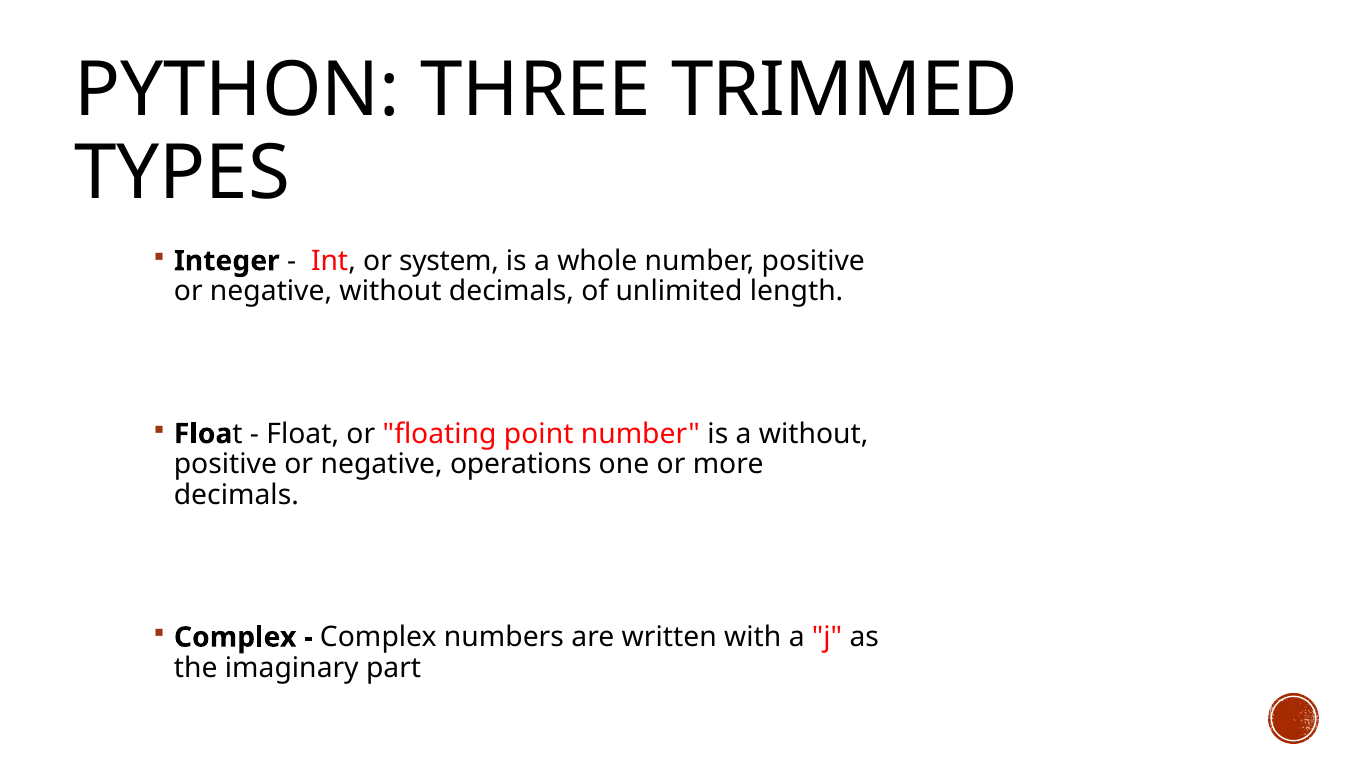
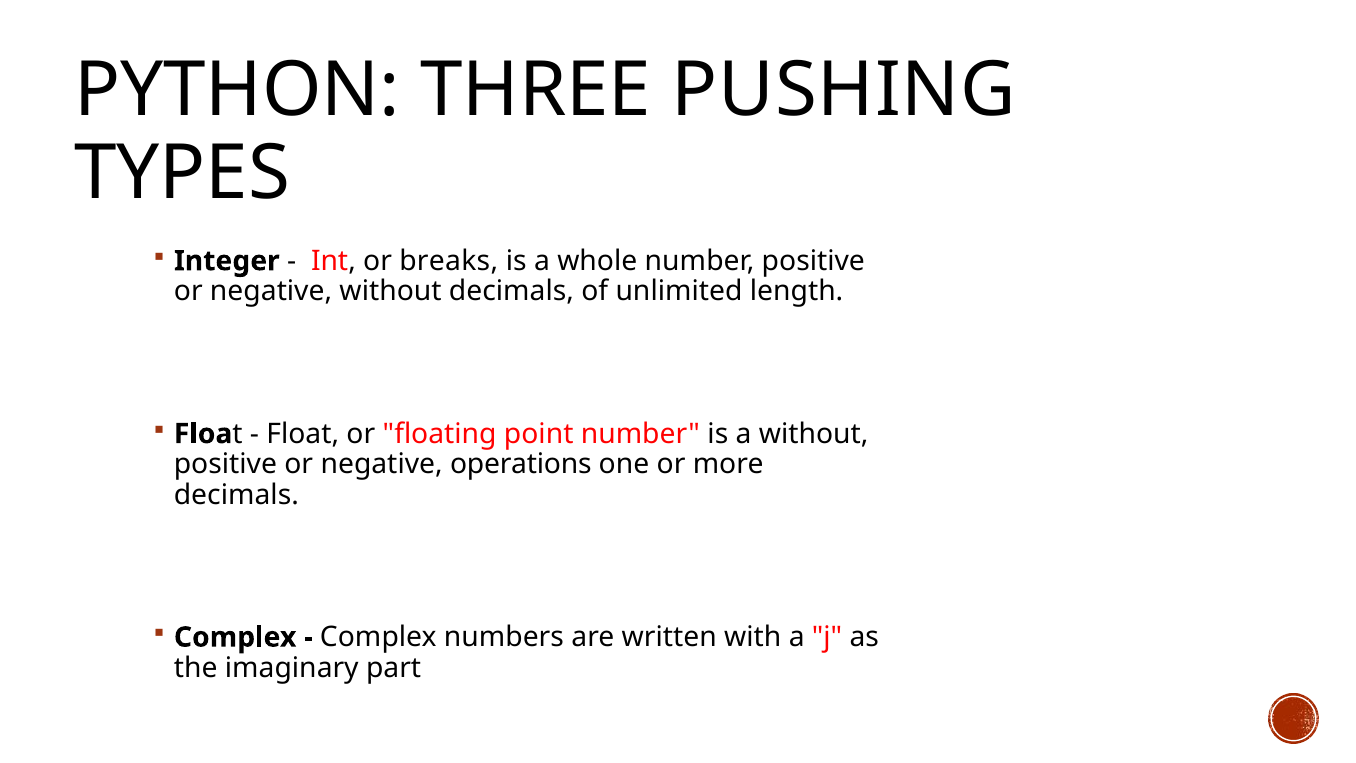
TRIMMED: TRIMMED -> PUSHING (844, 91)
system: system -> breaks (449, 261)
